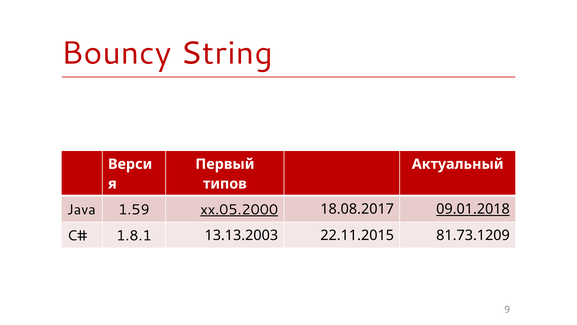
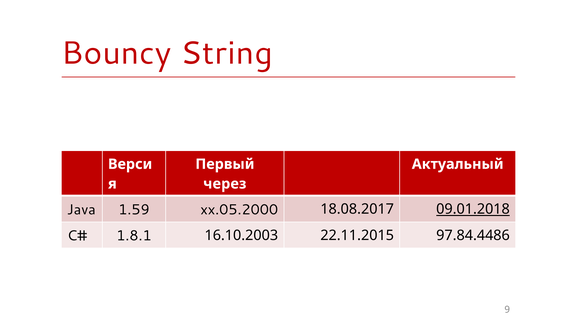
типов: типов -> через (225, 184)
xx.05.2000 underline: present -> none (239, 209)
13.13.2003: 13.13.2003 -> 16.10.2003 (241, 235)
81.73.1209: 81.73.1209 -> 97.84.4486 (473, 235)
